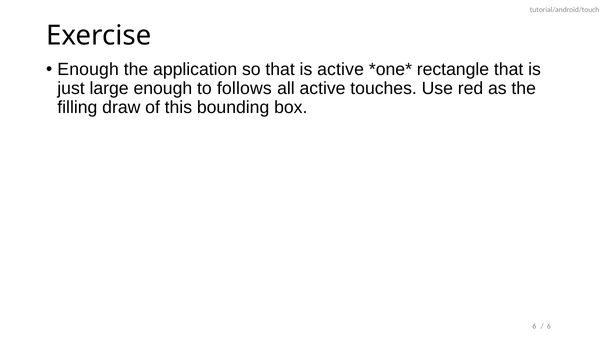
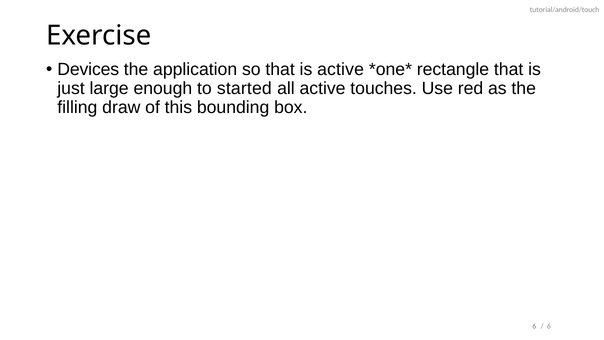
Enough: Enough -> Devices (88, 69)
follows: follows -> started (244, 88)
